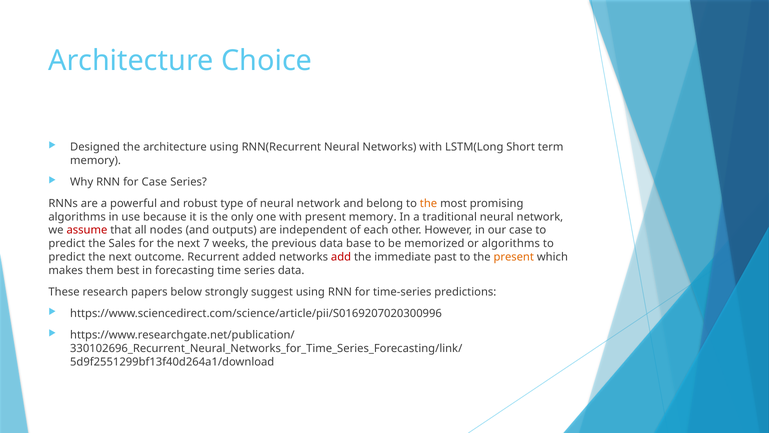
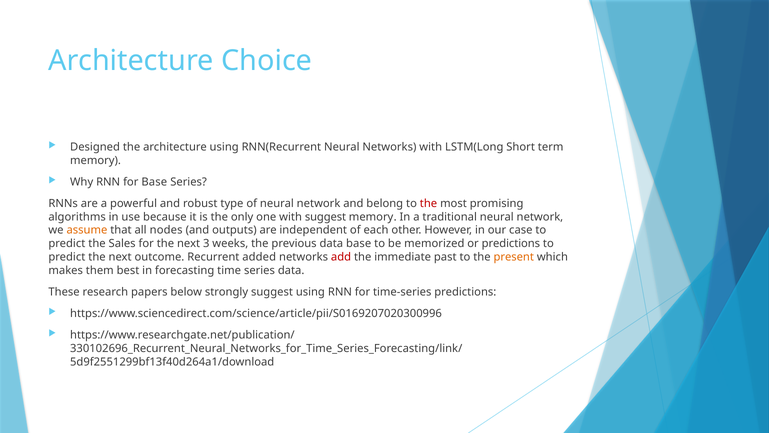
for Case: Case -> Base (154, 182)
the colour: orange -> red (429, 203)
with present: present -> suggest (325, 217)
assume colour: red -> orange (87, 230)
7: 7 -> 3 (206, 244)
or algorithms: algorithms -> predictions (511, 244)
